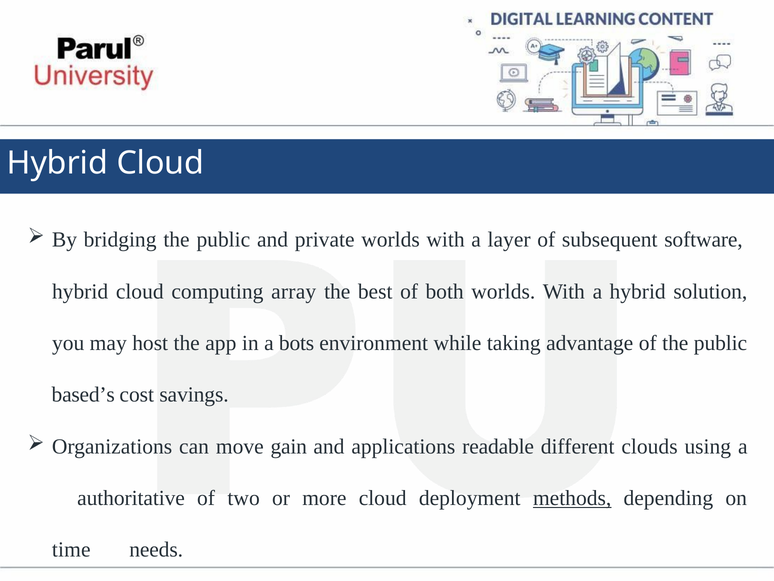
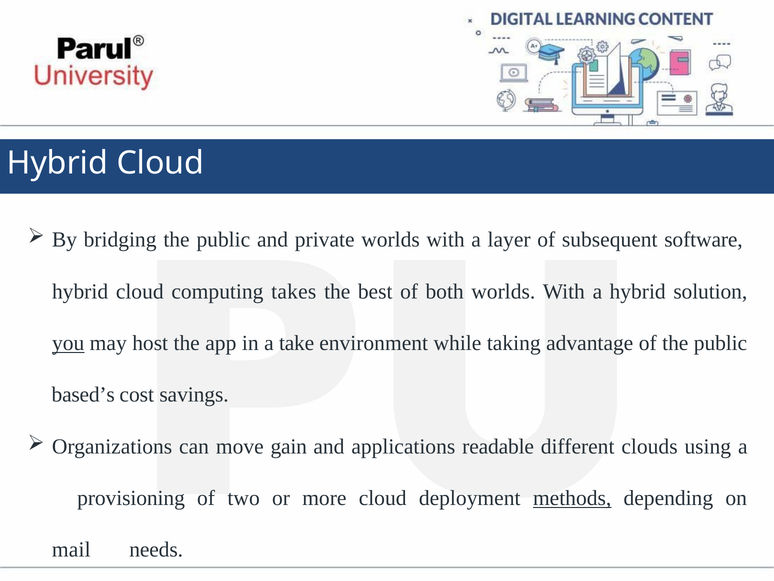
array: array -> takes (294, 291)
you underline: none -> present (68, 343)
bots: bots -> take (297, 343)
authoritative: authoritative -> provisioning (131, 498)
time: time -> mail (71, 549)
